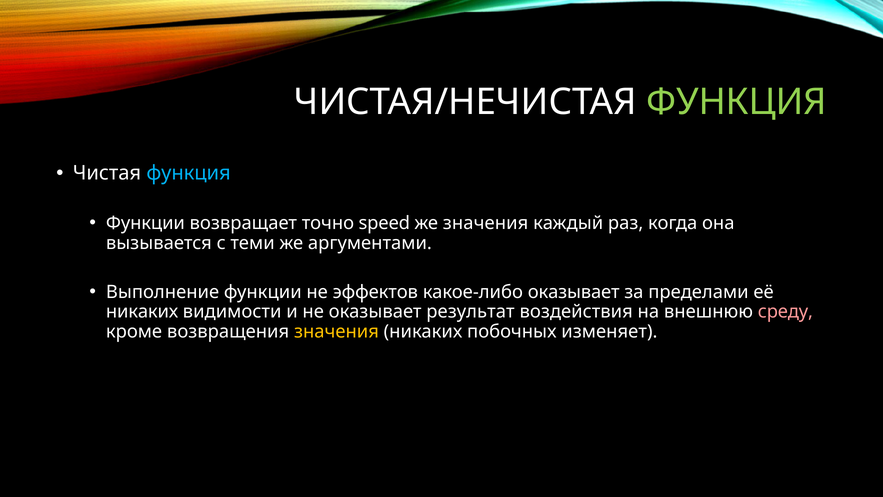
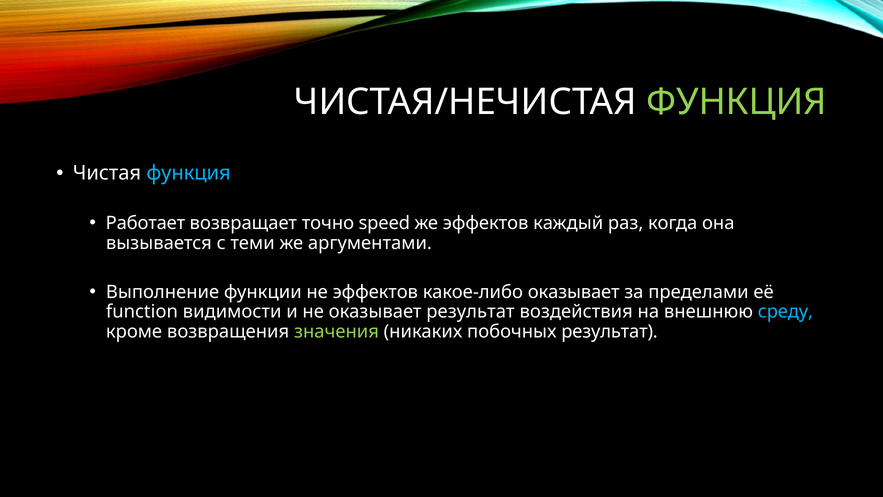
Функции: Функции -> Работает (145, 223)
же значения: значения -> эффектов (486, 223)
никаких: никаких -> function (142, 312)
среду colour: pink -> light blue (785, 312)
значения colour: yellow -> light green (336, 331)
побочных изменяет: изменяет -> результат (610, 331)
